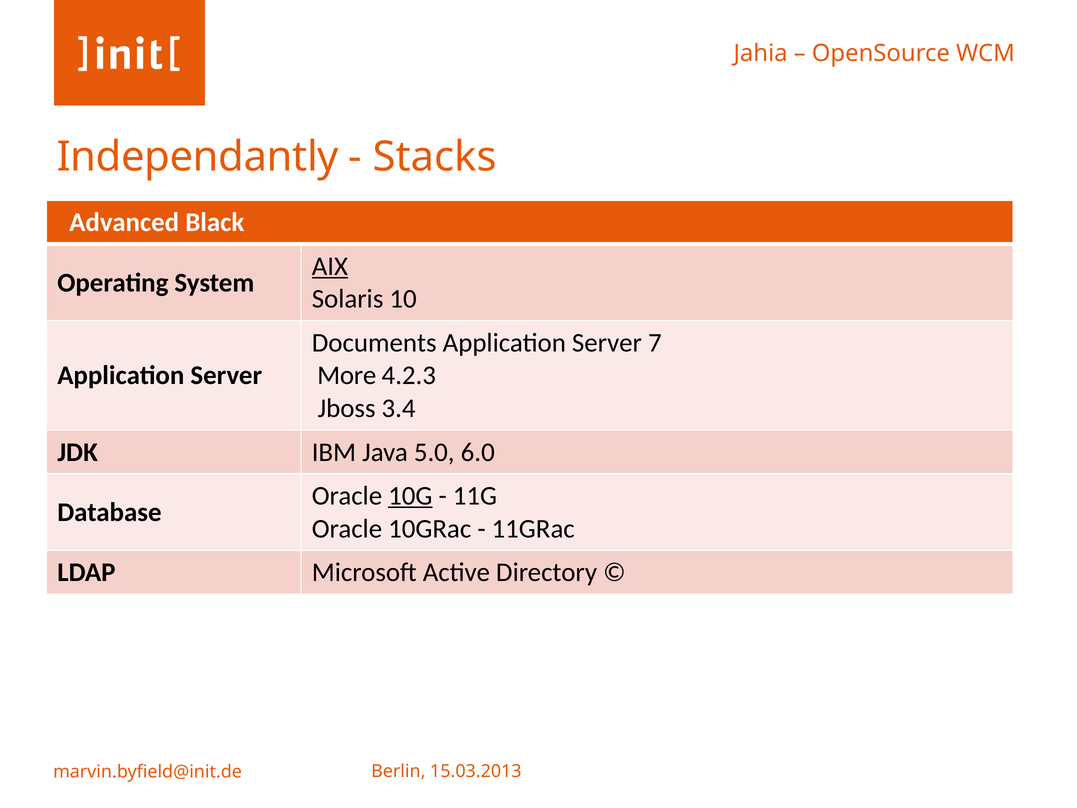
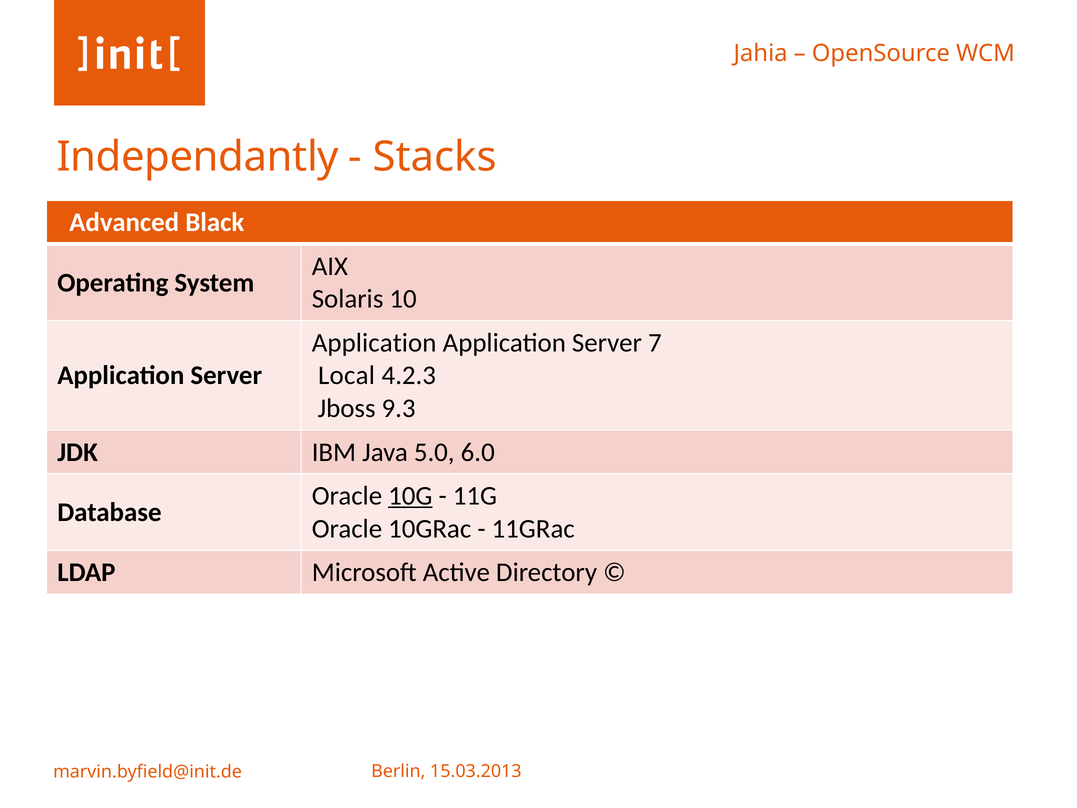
AIX underline: present -> none (330, 266)
Documents: Documents -> Application (374, 343)
More: More -> Local (347, 375)
3.4: 3.4 -> 9.3 (399, 408)
